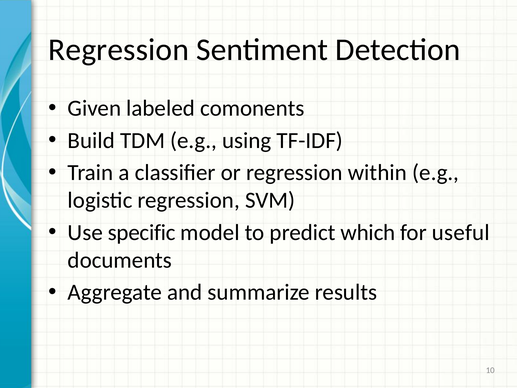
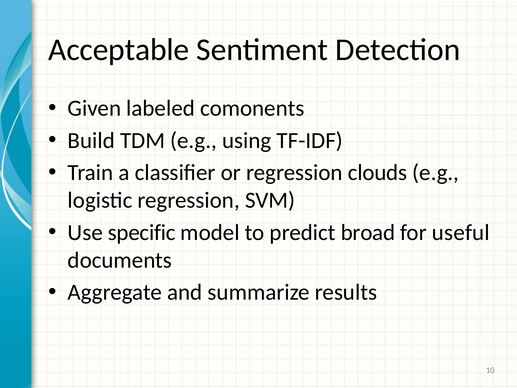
Regression: Regression -> Acceptable (119, 50)
within: within -> clouds (378, 173)
which: which -> broad (368, 232)
